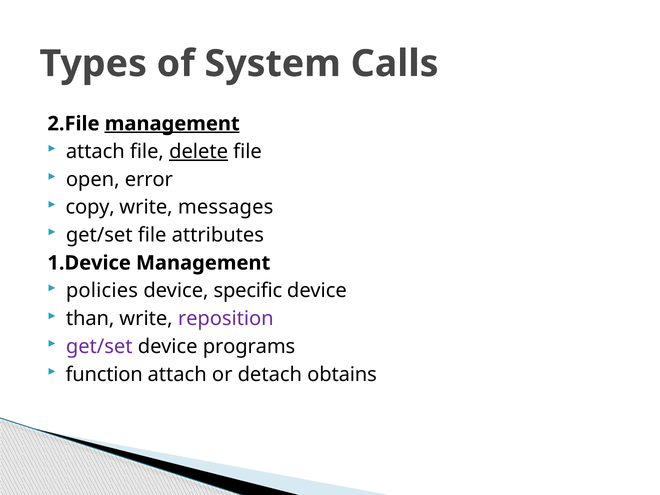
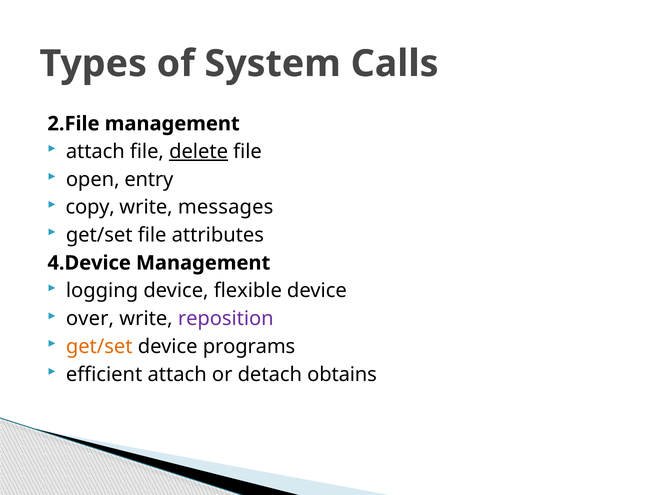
management underline: present -> none (172, 124)
error: error -> entry (149, 179)
1.Device: 1.Device -> 4.Device (89, 263)
policies: policies -> logging (102, 291)
specific: specific -> flexible (248, 291)
than: than -> over (90, 319)
get/set colour: purple -> orange (99, 347)
function: function -> efficient (104, 374)
